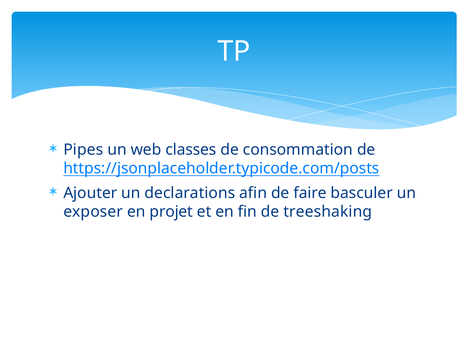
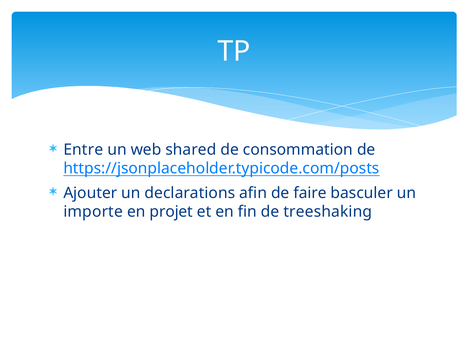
Pipes: Pipes -> Entre (83, 150)
classes: classes -> shared (191, 150)
exposer: exposer -> importe (93, 212)
